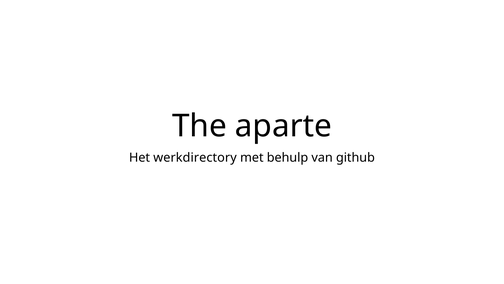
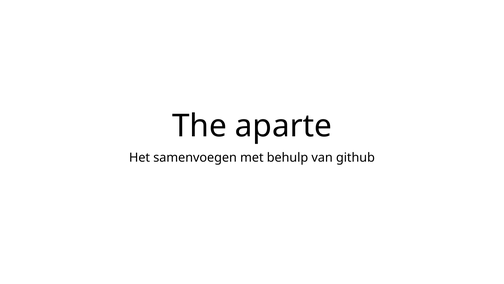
werkdirectory: werkdirectory -> samenvoegen (195, 158)
